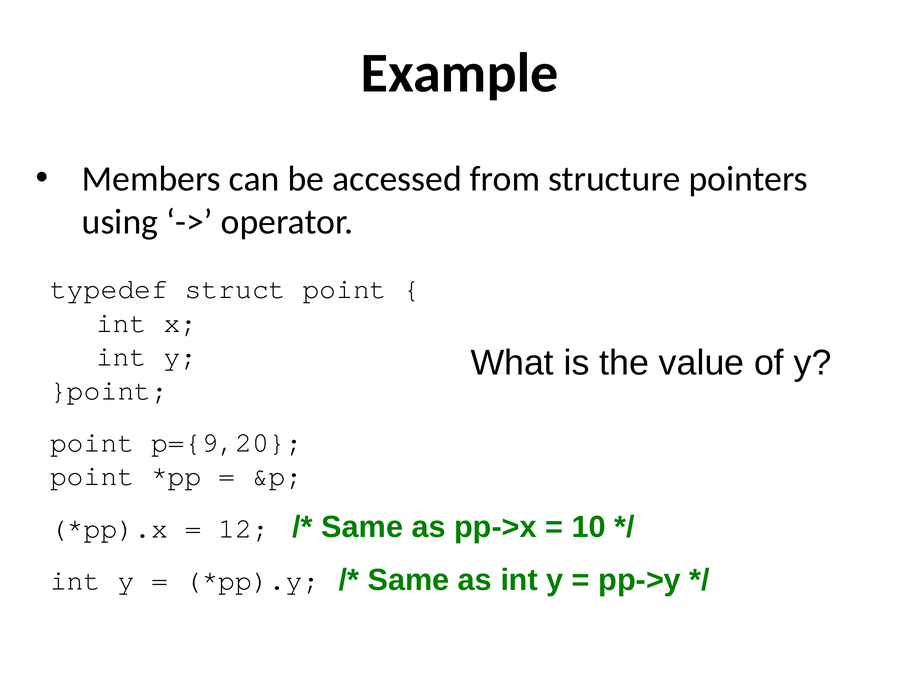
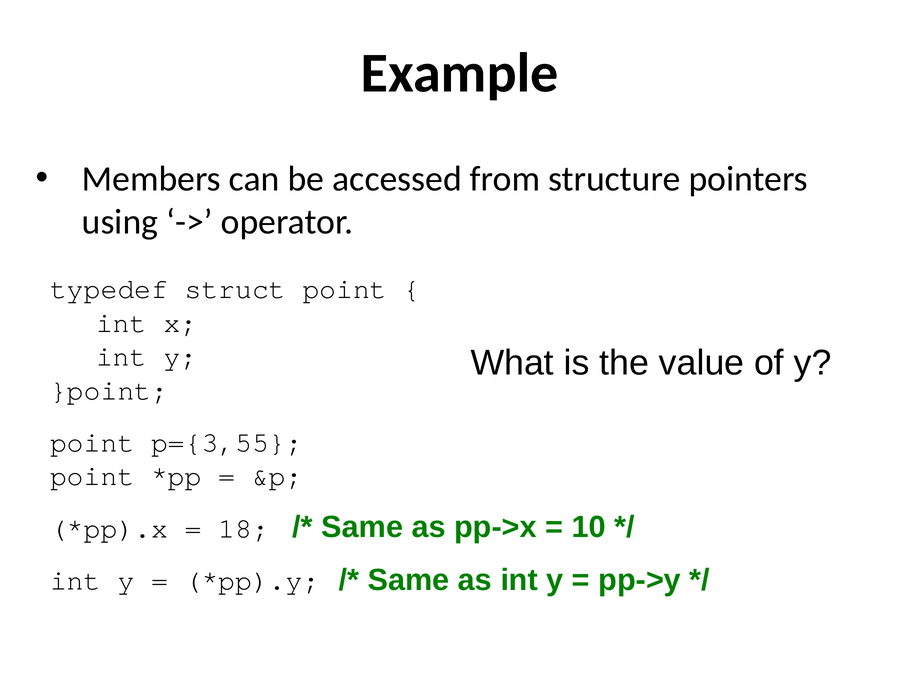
p={9,20: p={9,20 -> p={3,55 (227, 443)
12: 12 -> 18 (244, 528)
